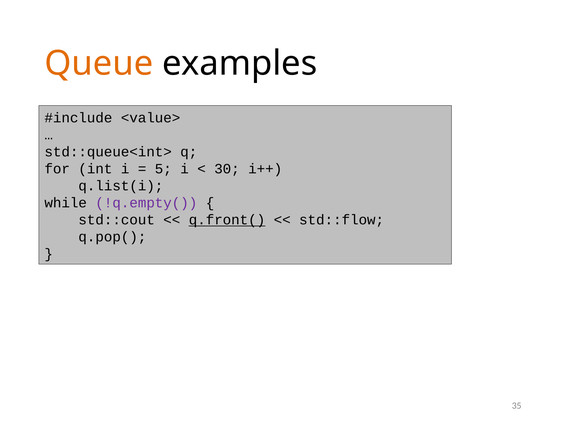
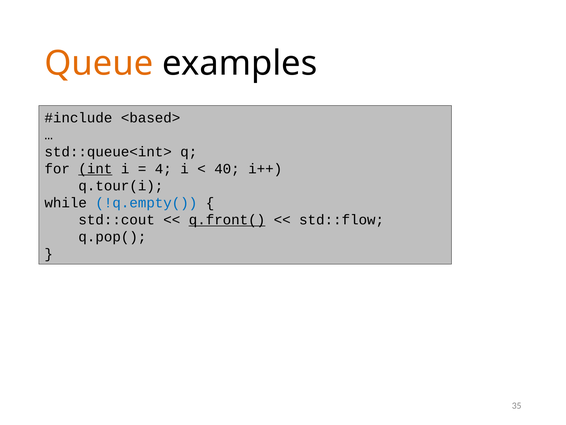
<value>: <value> -> <based> (151, 118)
int underline: none -> present (95, 169)
5: 5 -> 4 (163, 169)
30: 30 -> 40 (227, 169)
q.list(i: q.list(i -> q.tour(i (121, 186)
!q.empty( colour: purple -> blue (146, 203)
